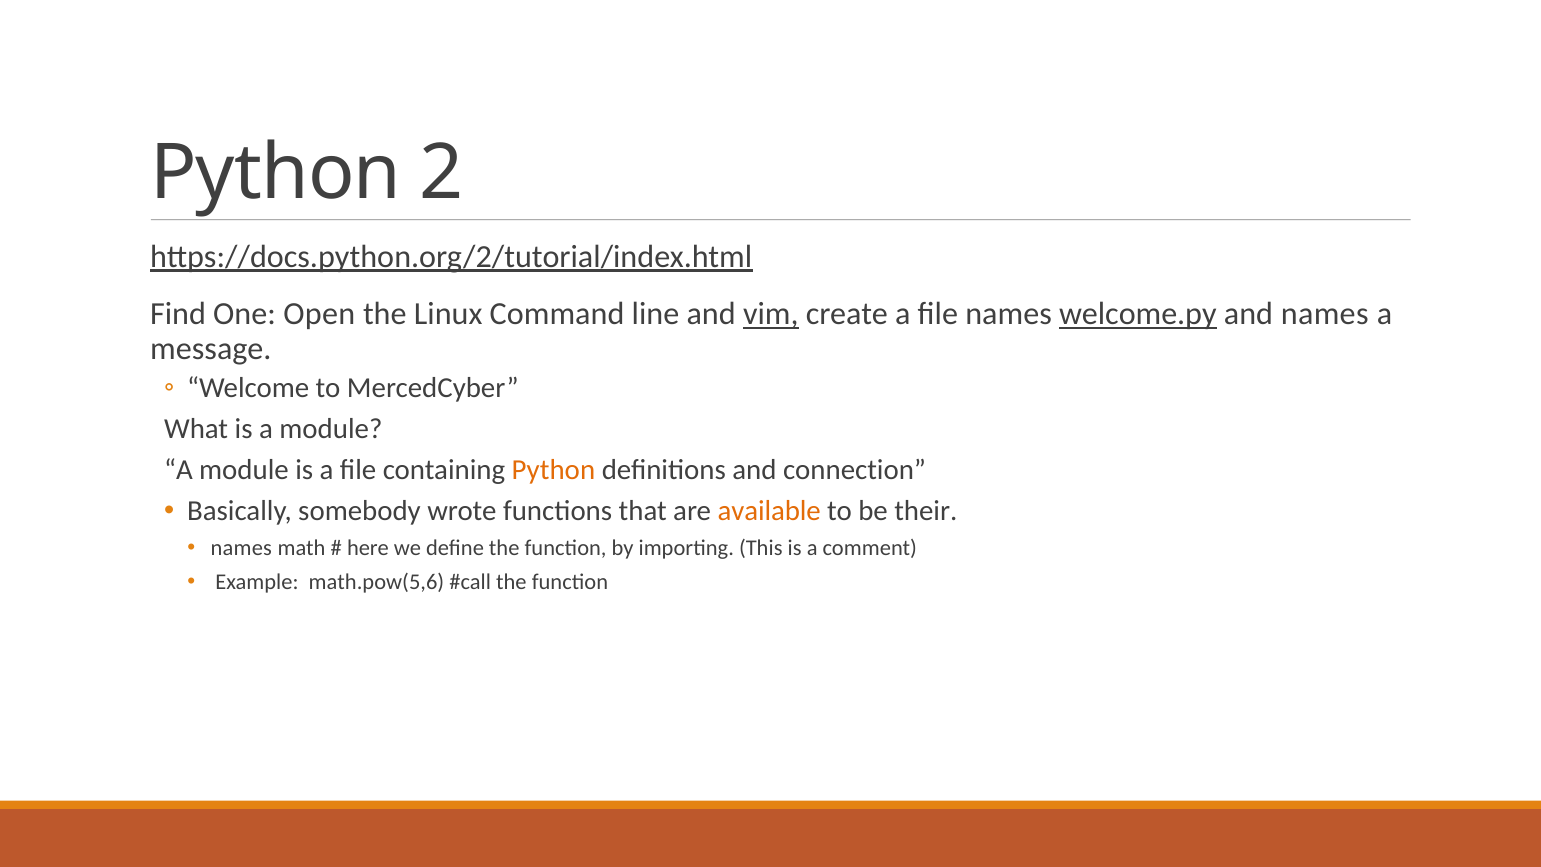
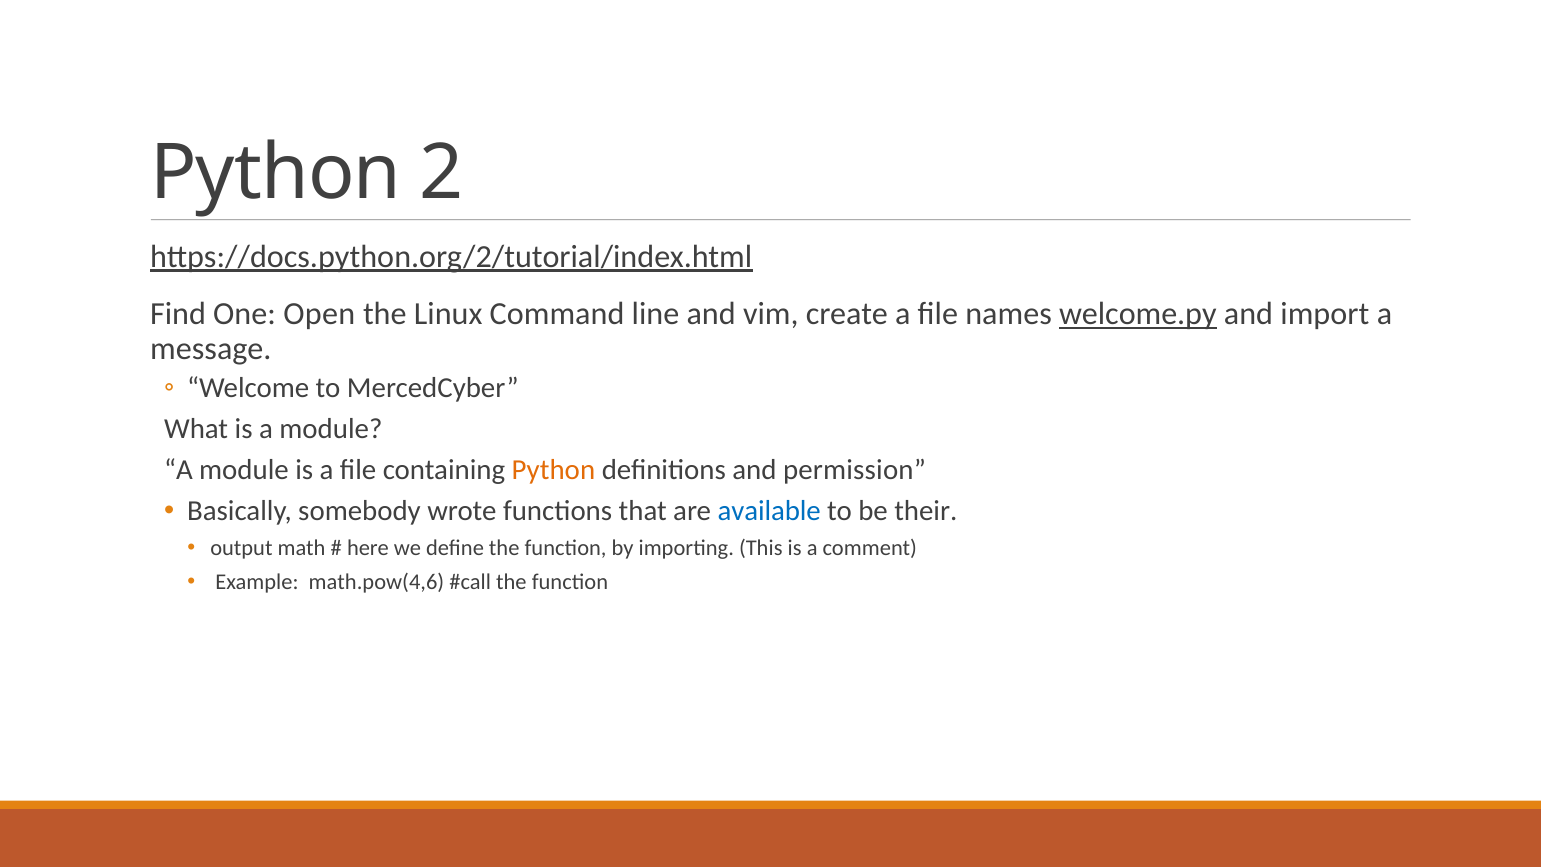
vim underline: present -> none (771, 314)
and names: names -> import (1325, 314)
connection: connection -> permission (854, 470)
available colour: orange -> blue (769, 511)
names: names -> output (241, 548)
math.pow(5,6: math.pow(5,6 -> math.pow(4,6 (376, 582)
